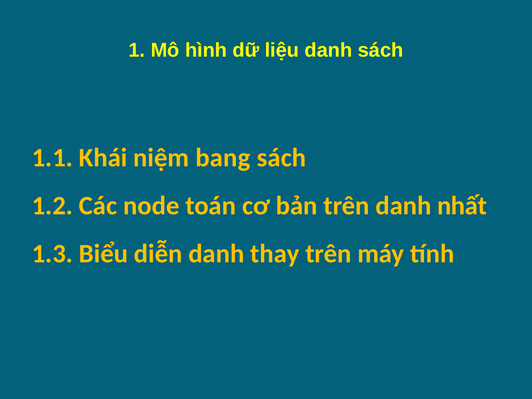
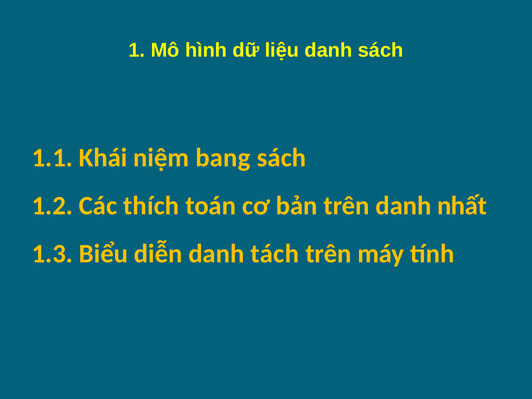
node: node -> thích (151, 206)
thay: thay -> tách (275, 254)
